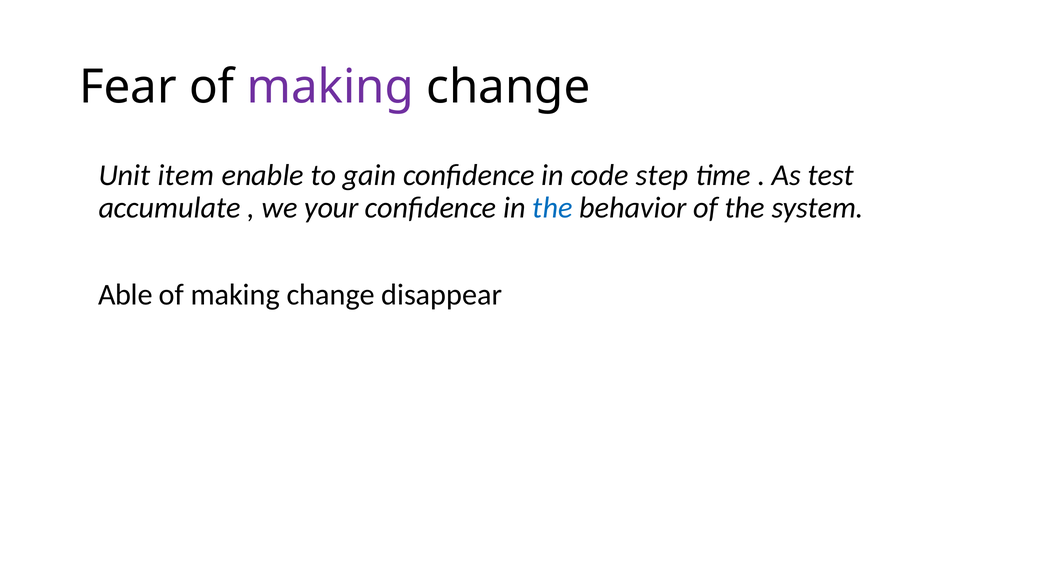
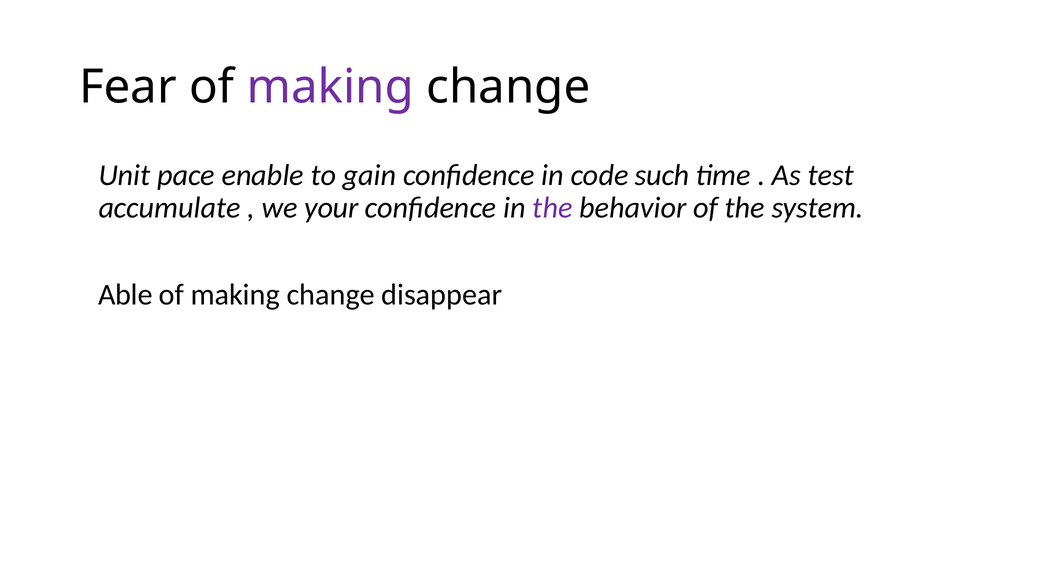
item: item -> pace (186, 175)
step: step -> such (662, 175)
the colour: blue -> purple (552, 208)
